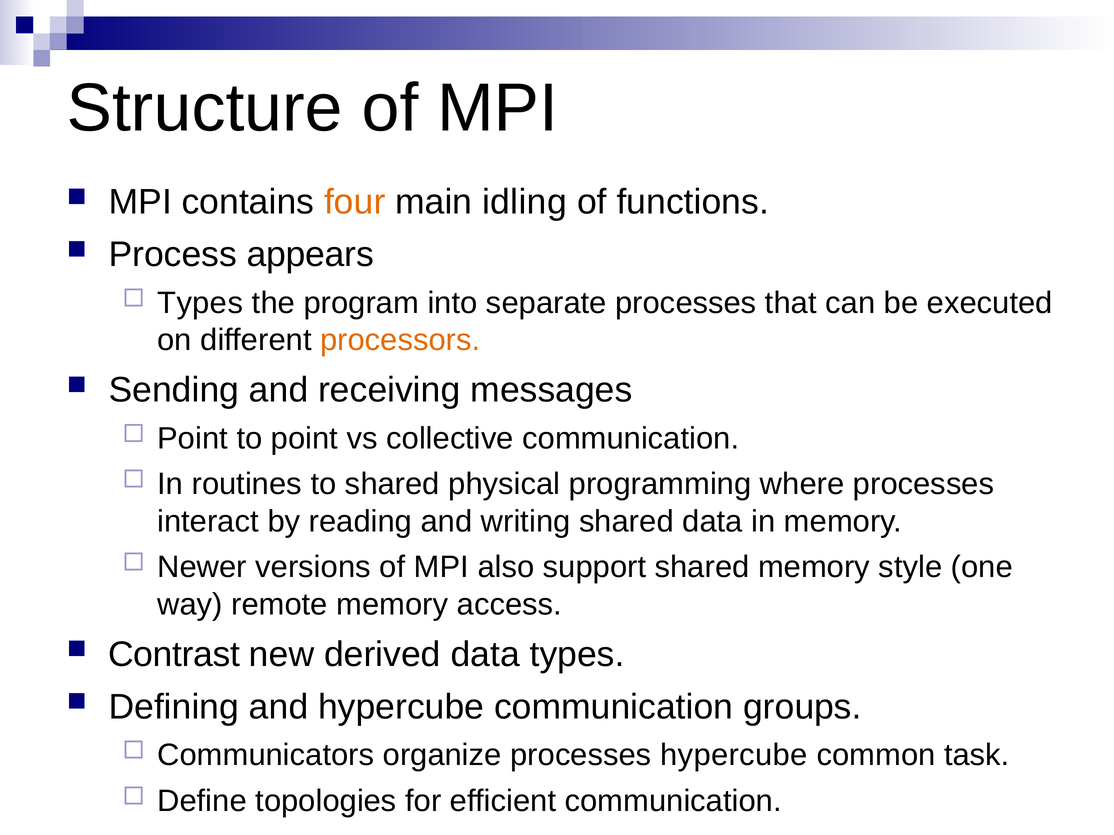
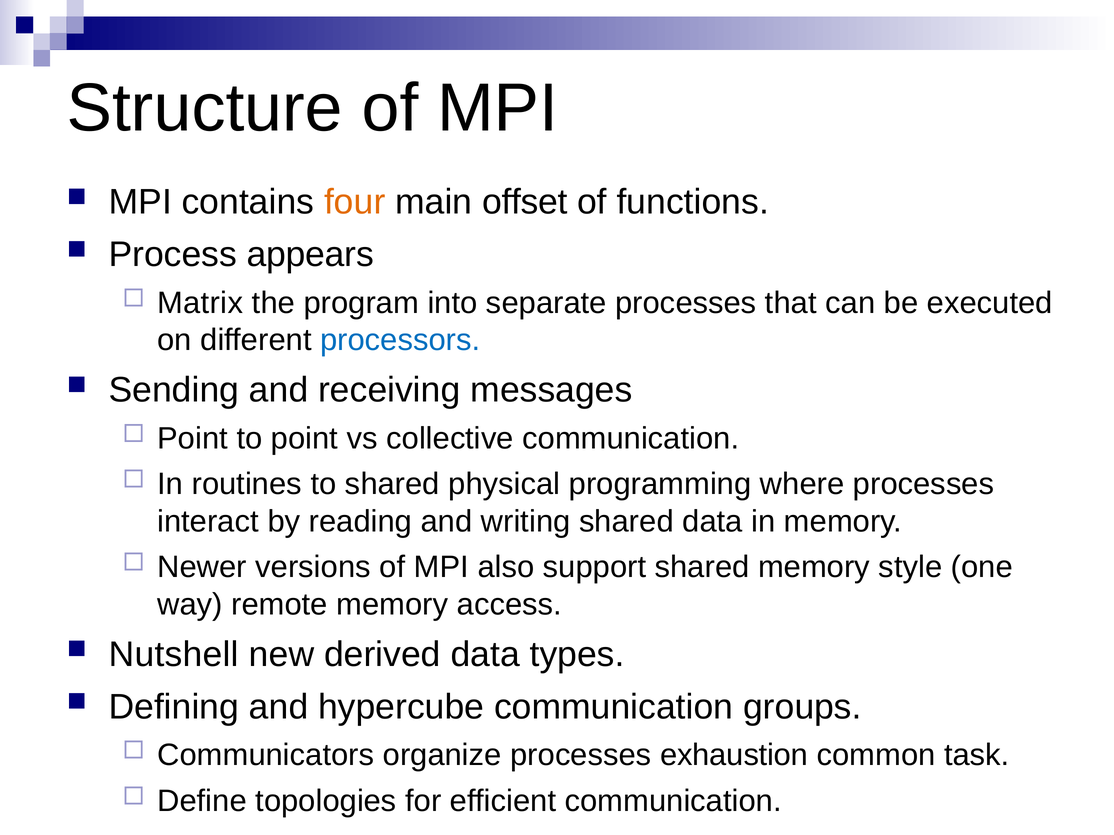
idling: idling -> offset (525, 202)
Types: Types -> Matrix (200, 303)
processors colour: orange -> blue (400, 340)
Contrast: Contrast -> Nutshell (174, 655)
processes hypercube: hypercube -> exhaustion (734, 756)
